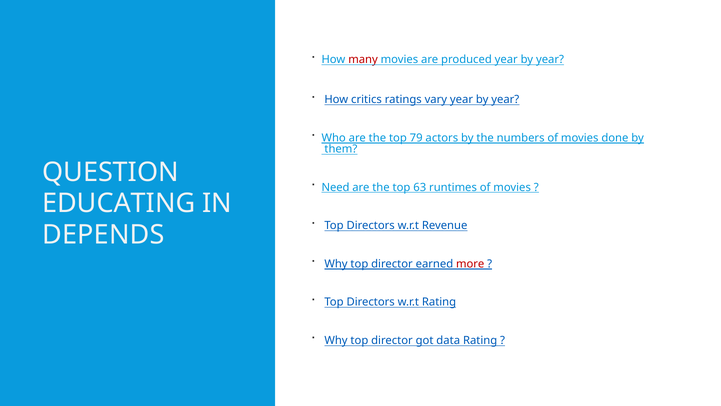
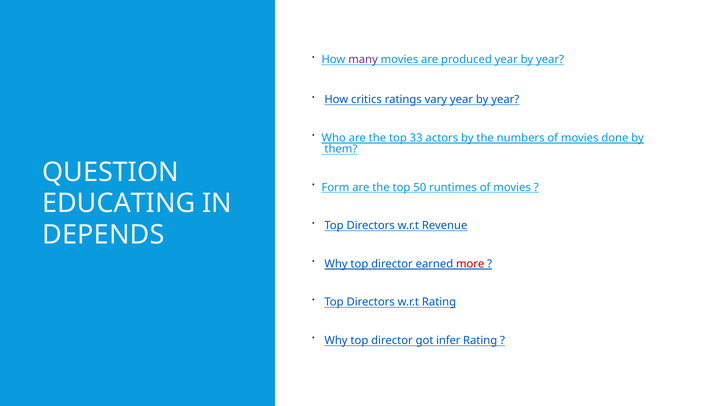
many colour: red -> purple (363, 60)
79: 79 -> 33 (416, 138)
Need: Need -> Form (335, 187)
63: 63 -> 50 (420, 187)
data: data -> infer (448, 340)
